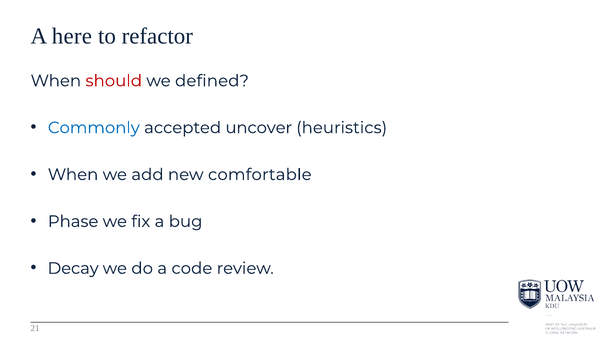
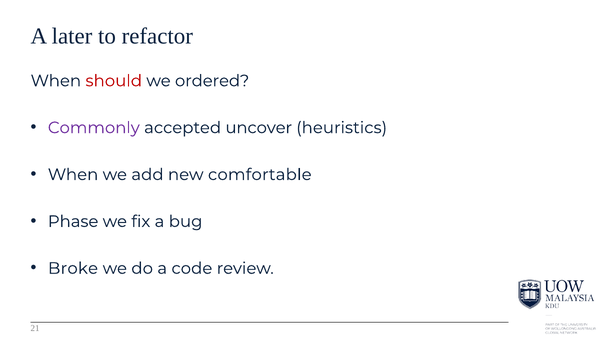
here: here -> later (72, 36)
defined: defined -> ordered (212, 81)
Commonly colour: blue -> purple (94, 128)
Decay: Decay -> Broke (73, 269)
